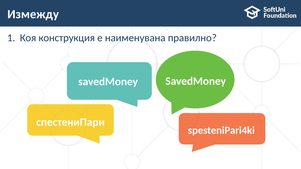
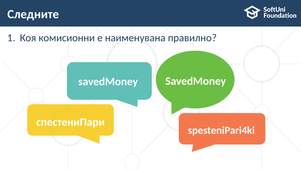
Измежду: Измежду -> Следните (33, 14)
конструкция: конструкция -> комисионни (67, 38)
